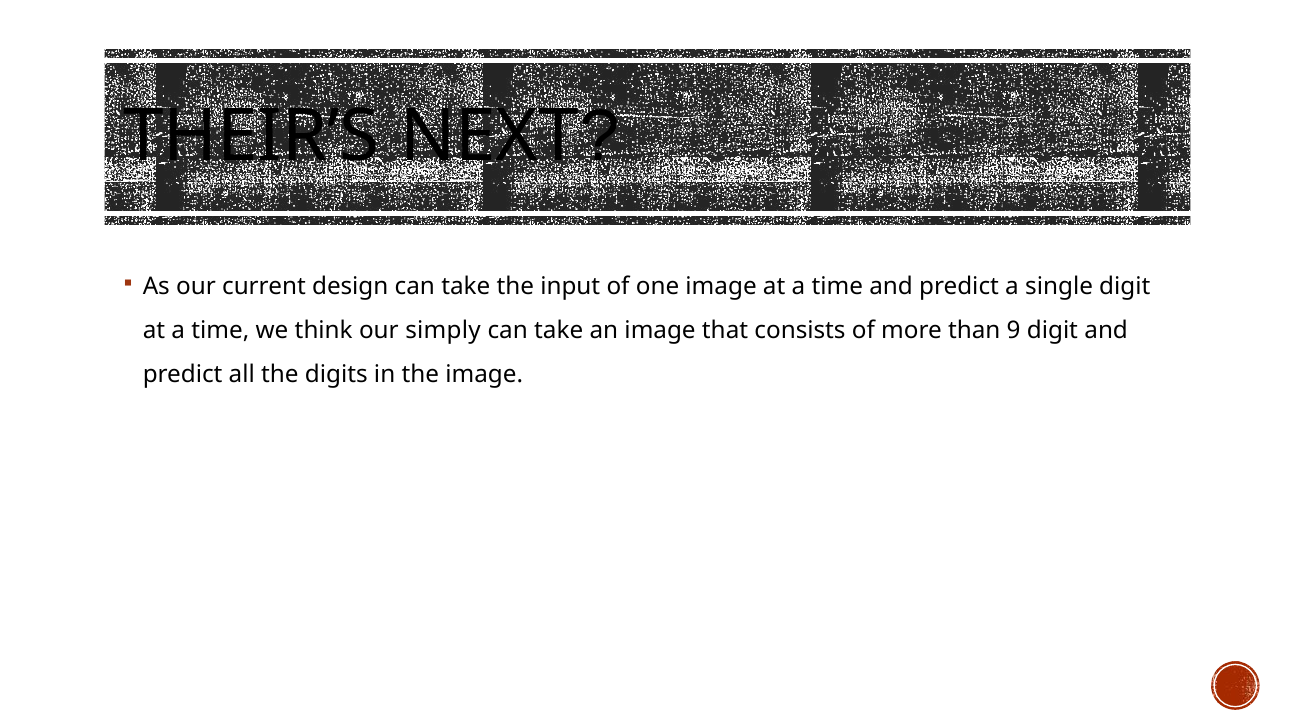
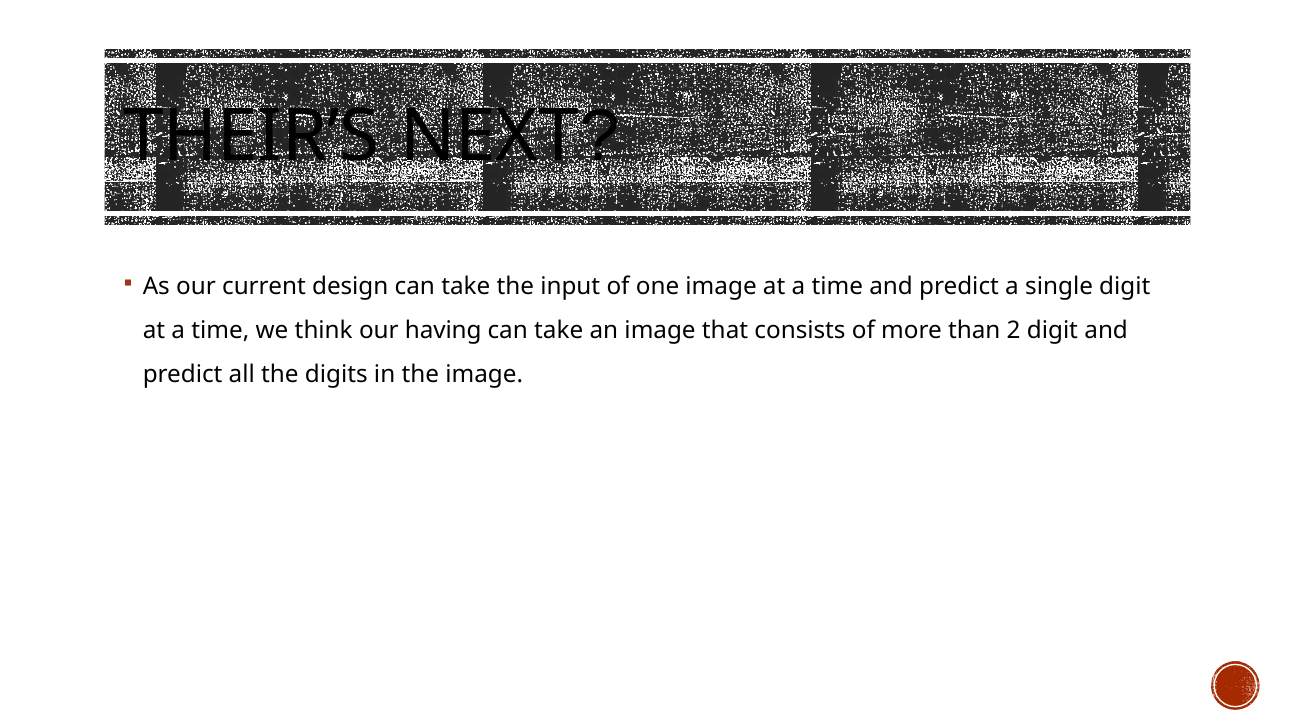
simply: simply -> having (443, 331)
9: 9 -> 2 (1014, 331)
